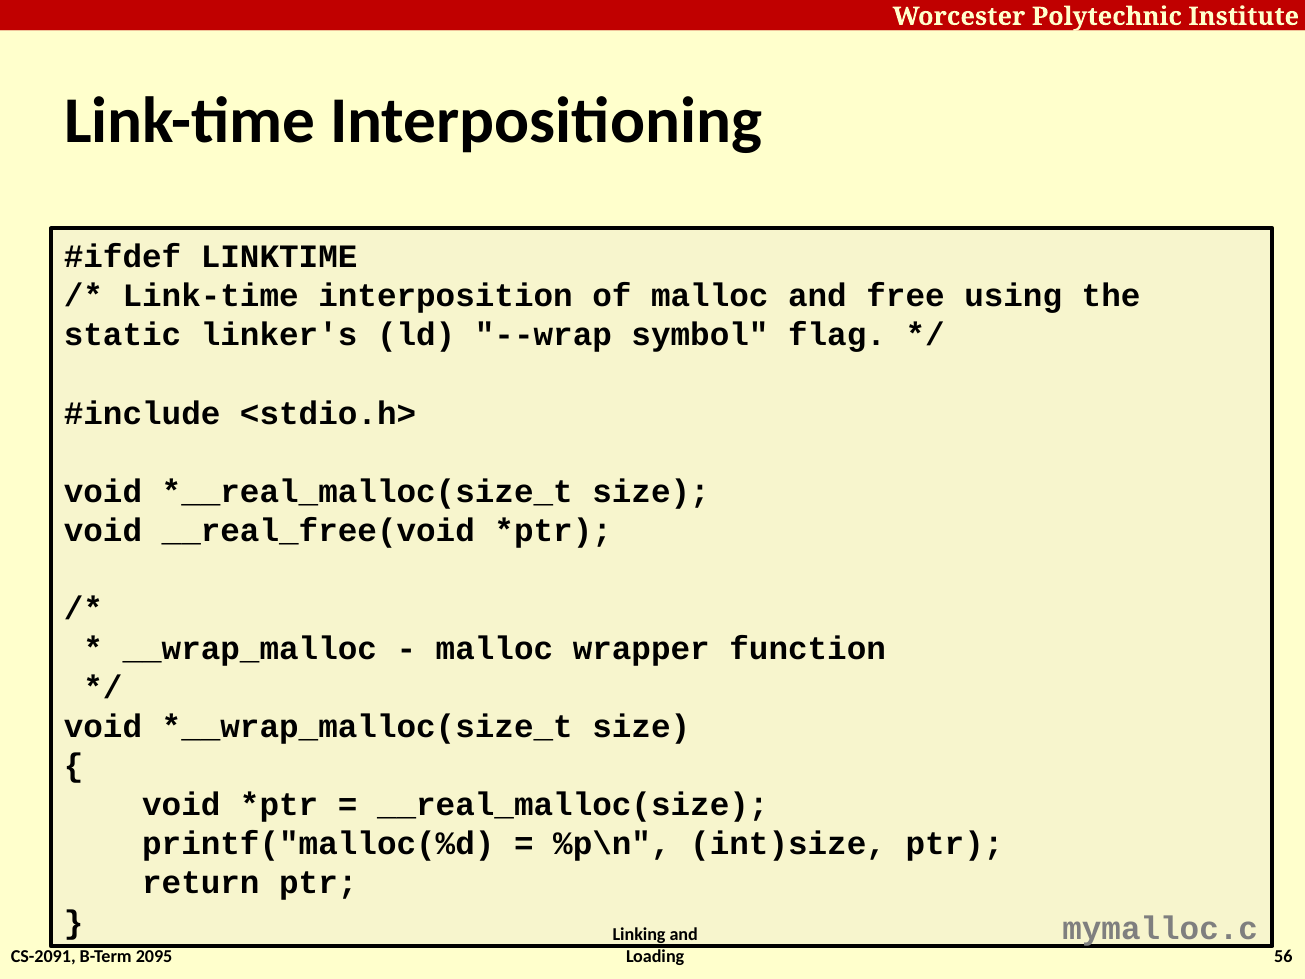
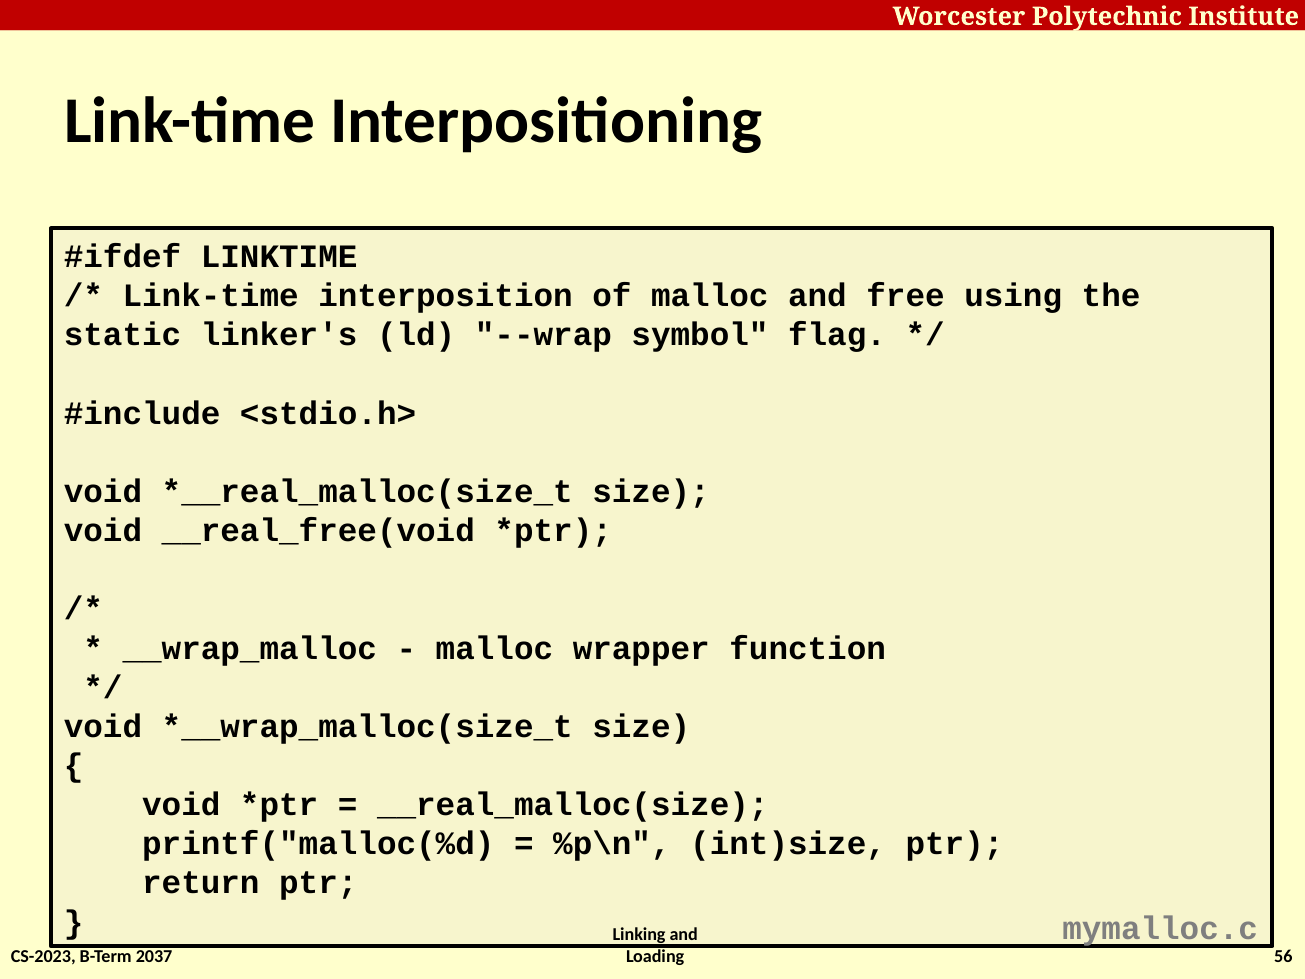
CS-2091: CS-2091 -> CS-2023 (43, 956)
2095: 2095 -> 2037 (154, 956)
